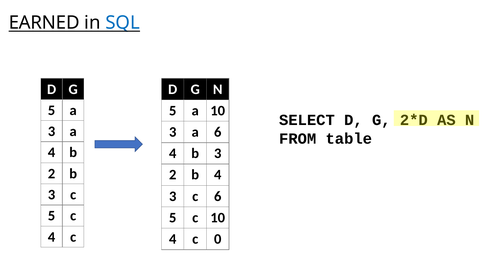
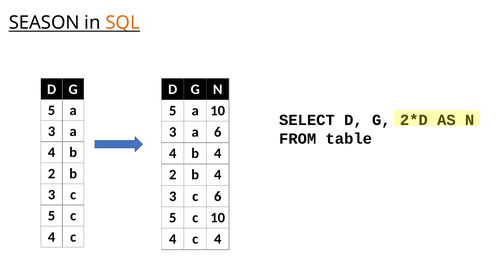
EARNED: EARNED -> SEASON (44, 23)
SQL colour: blue -> orange (123, 23)
4 b 3: 3 -> 4 (218, 153)
4 c 0: 0 -> 4 (218, 239)
